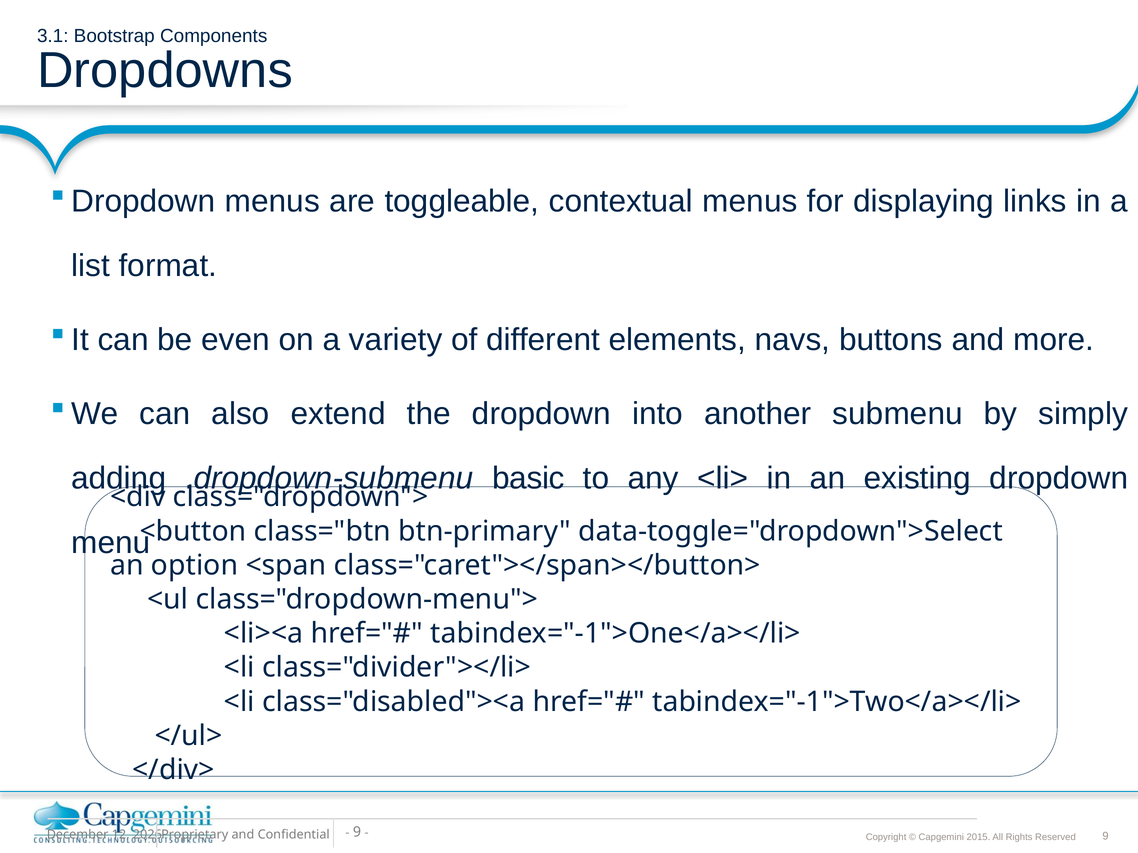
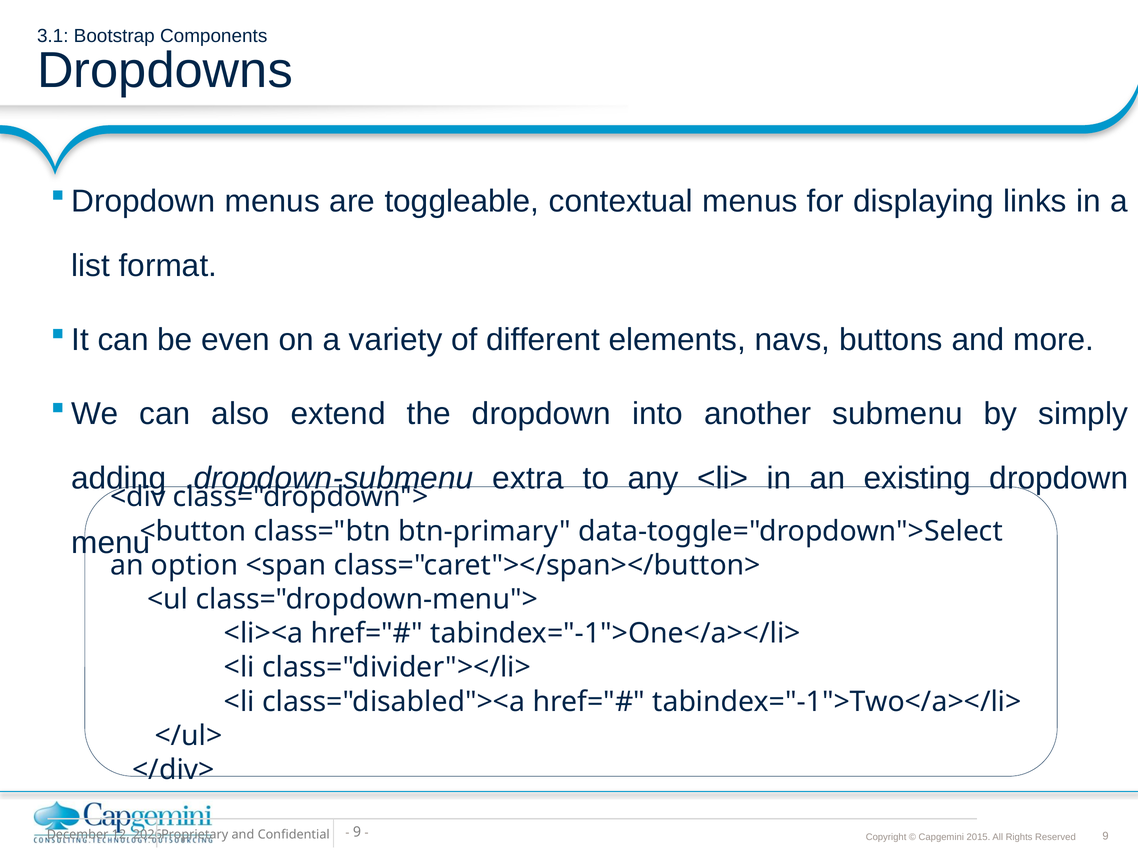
basic: basic -> extra (528, 479)
